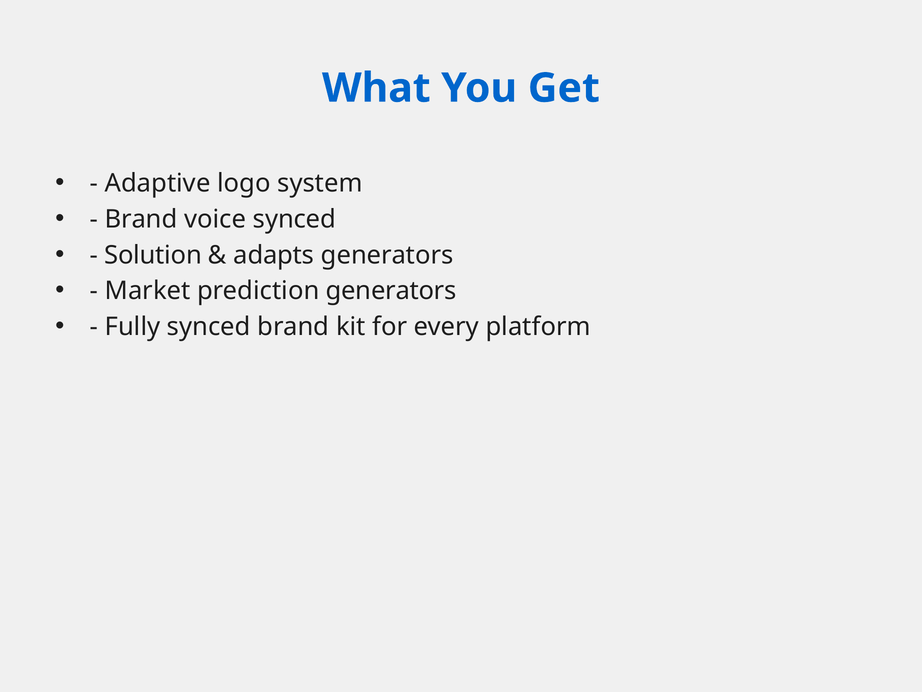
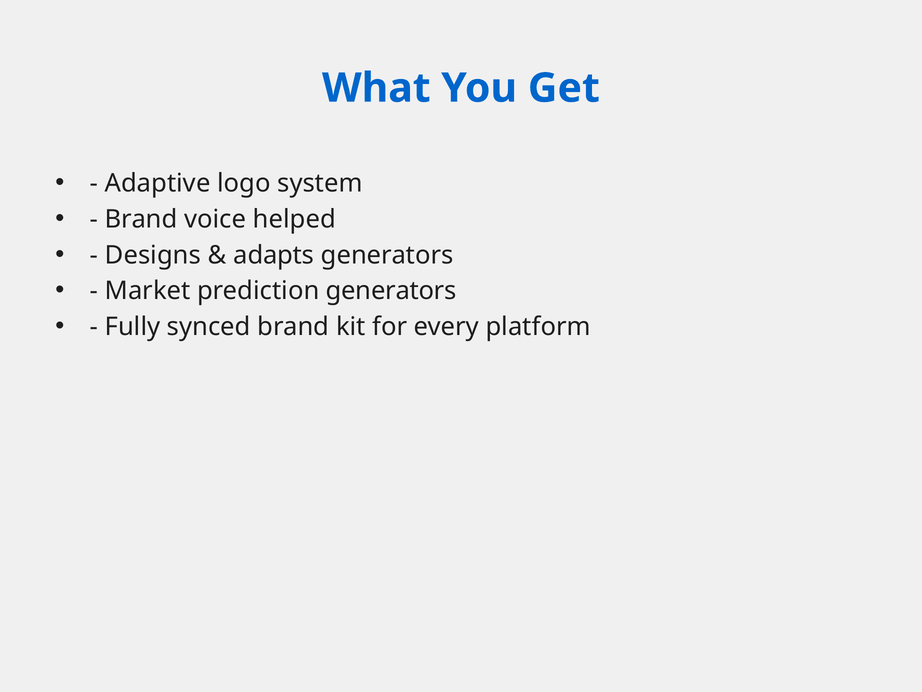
voice synced: synced -> helped (294, 219)
Solution: Solution -> Designs (153, 255)
